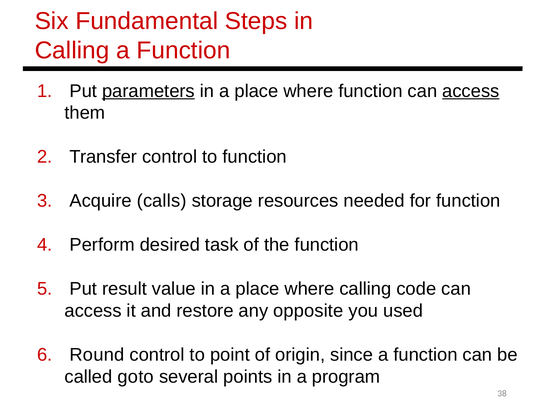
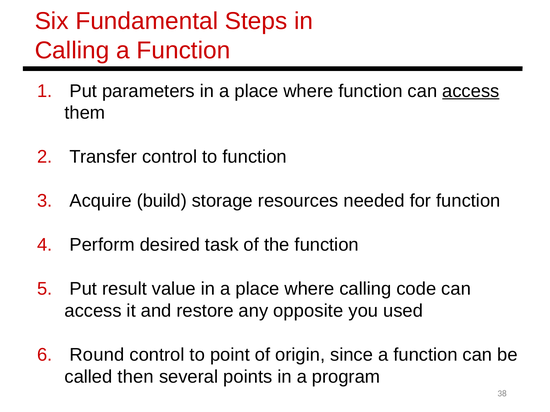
parameters underline: present -> none (148, 91)
calls: calls -> build (162, 201)
goto: goto -> then (136, 377)
